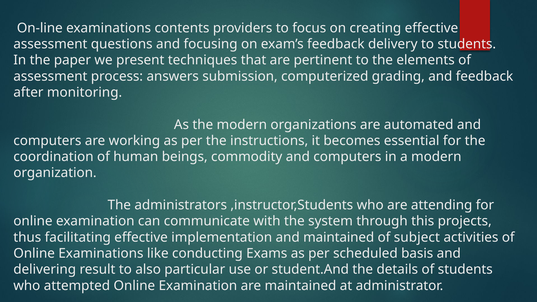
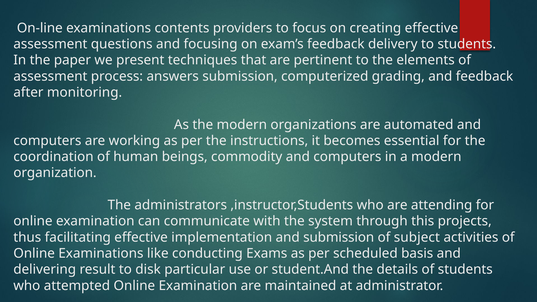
and maintained: maintained -> submission (339, 237)
also: also -> disk (148, 270)
